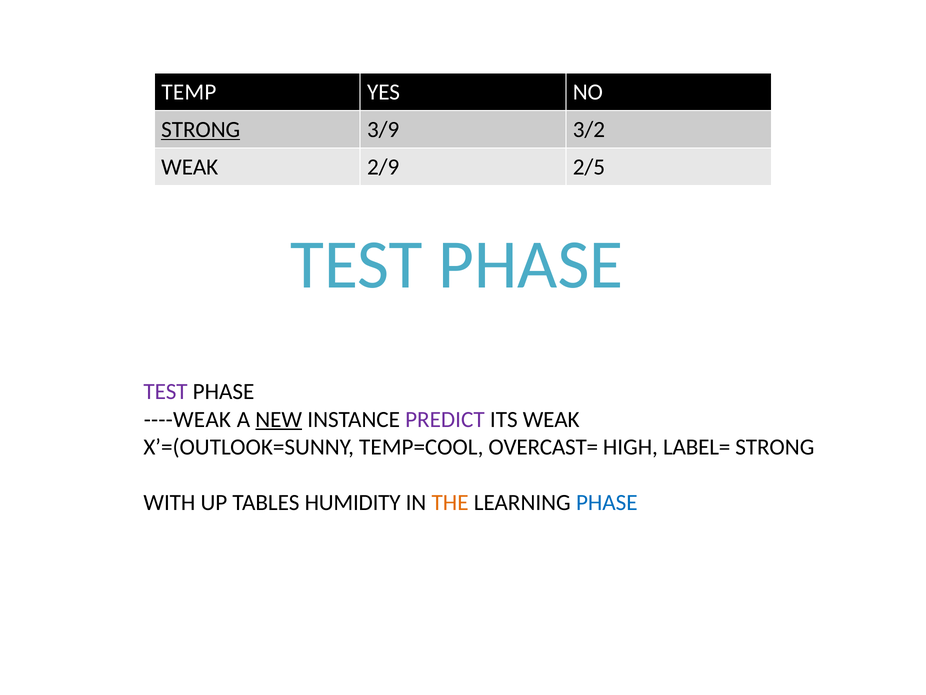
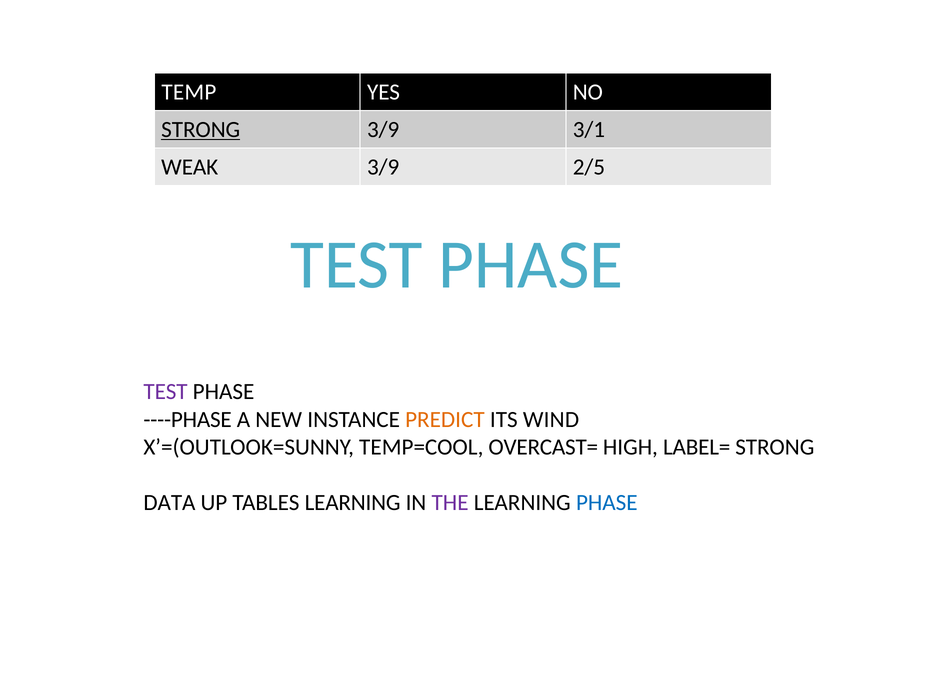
3/2: 3/2 -> 3/1 (589, 129)
WEAK 2/9: 2/9 -> 3/9 (383, 167)
----WEAK: ----WEAK -> ----PHASE (188, 419)
NEW underline: present -> none (279, 419)
PREDICT colour: purple -> orange (445, 419)
ITS WEAK: WEAK -> WIND (551, 419)
WITH: WITH -> DATA (169, 502)
TABLES HUMIDITY: HUMIDITY -> LEARNING (353, 502)
THE colour: orange -> purple (450, 502)
